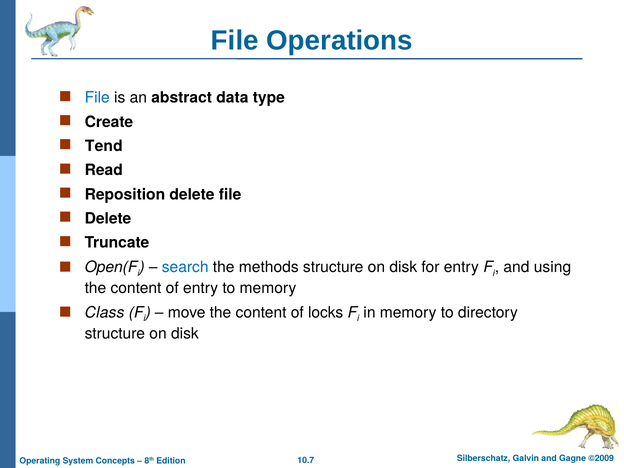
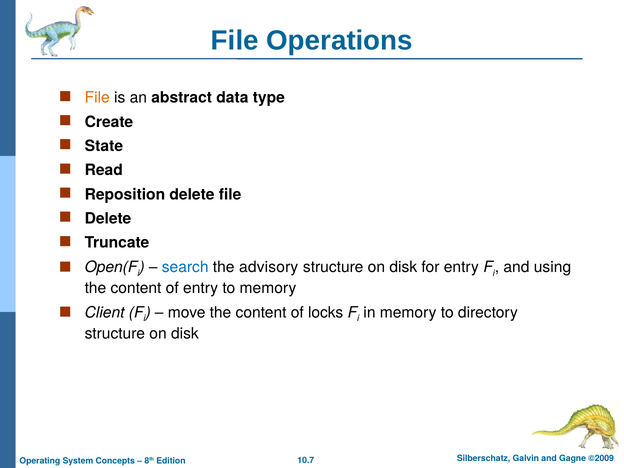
File colour: blue -> orange (97, 98)
Tend: Tend -> State (104, 146)
methods: methods -> advisory (269, 267)
Class: Class -> Client (105, 312)
